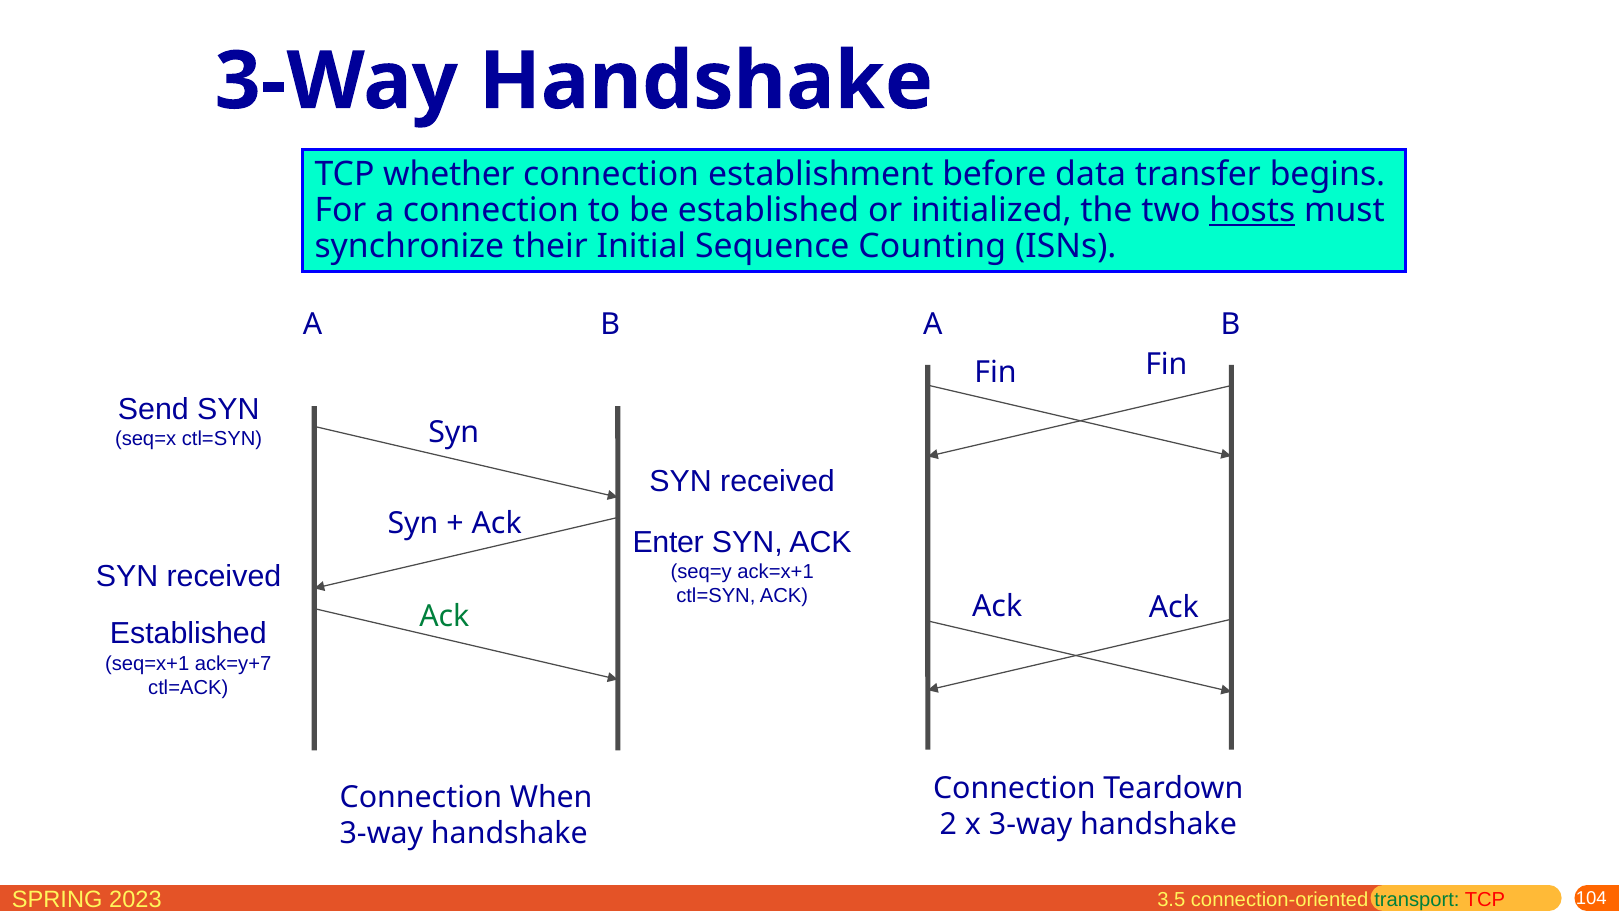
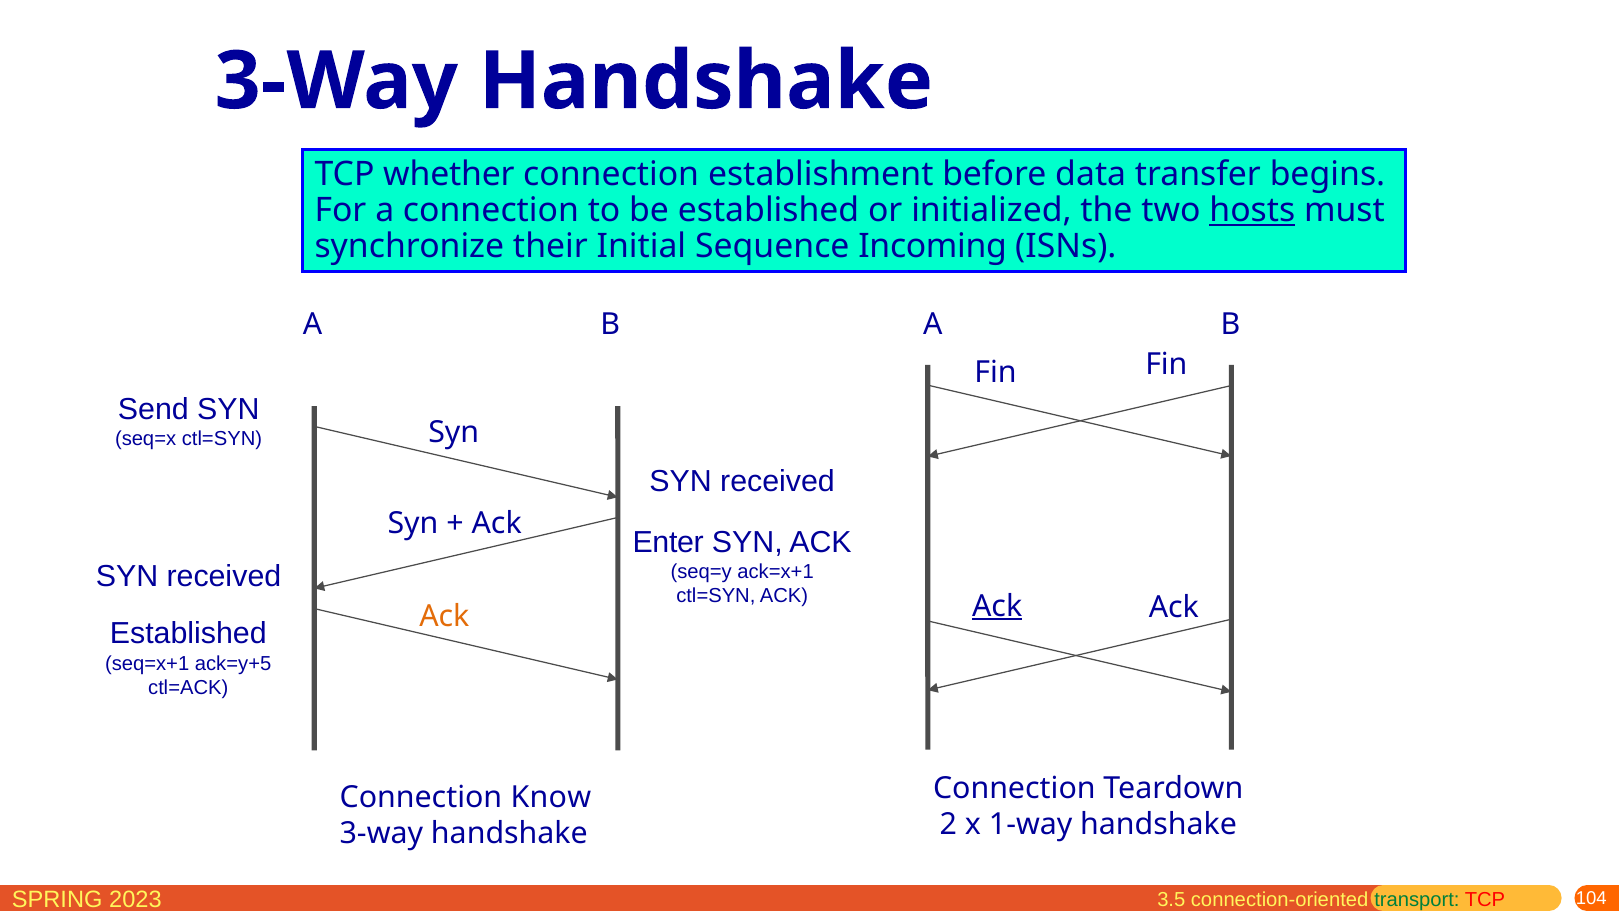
Counting: Counting -> Incoming (933, 247)
Ack underline: none -> present (997, 606)
Ack colour: green -> orange (444, 616)
ack=y+7: ack=y+7 -> ack=y+5 (233, 663)
When: When -> Know (551, 797)
x 3-way: 3-way -> 1-way (1031, 824)
